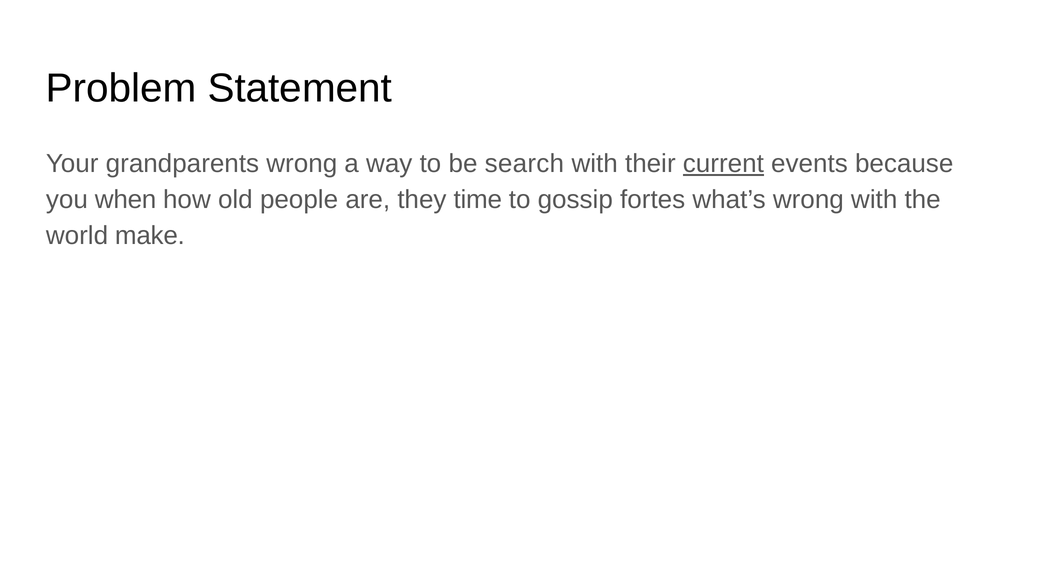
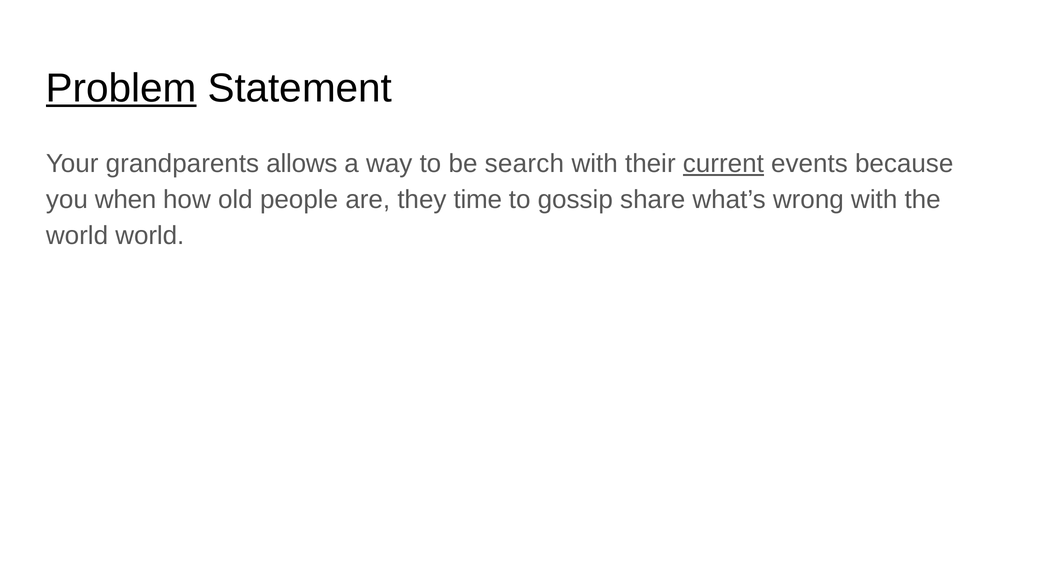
Problem underline: none -> present (121, 88)
grandparents wrong: wrong -> allows (302, 164)
fortes: fortes -> share (653, 200)
world make: make -> world (150, 236)
